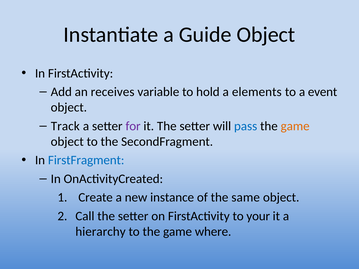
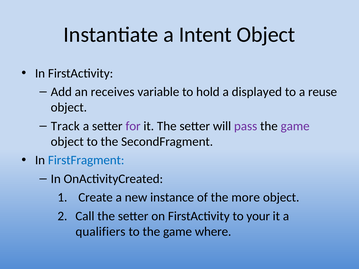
Guide: Guide -> Intent (205, 35)
elements: elements -> displayed (257, 92)
event: event -> reuse (323, 92)
pass colour: blue -> purple (246, 126)
game colour: orange -> purple (295, 126)
same: same -> more (246, 198)
hierarchy: hierarchy -> qualifiers (100, 232)
